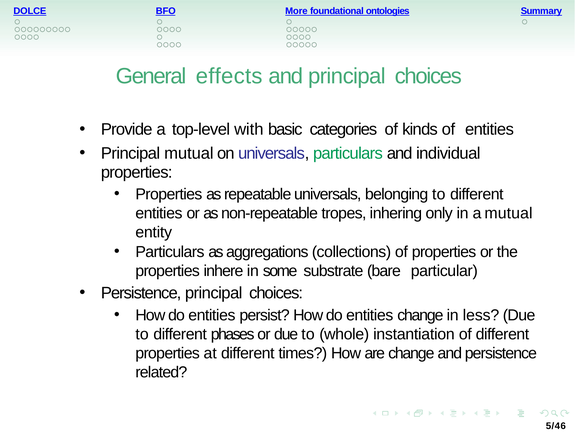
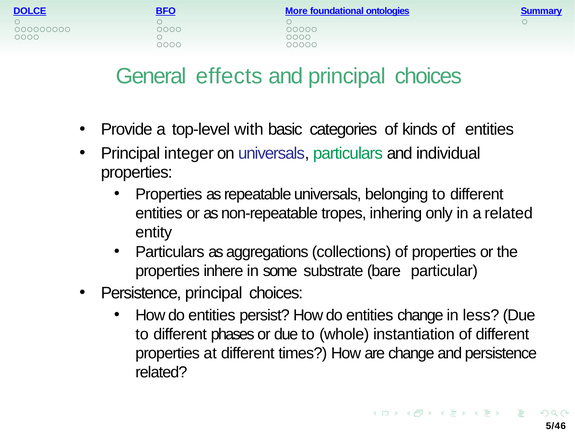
Principal mutual: mutual -> integer (189, 153)
a mutual: mutual -> related (509, 213)
